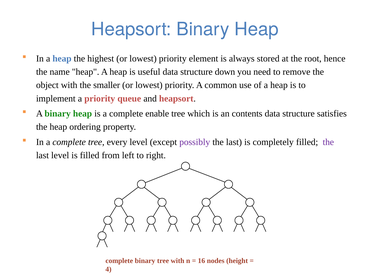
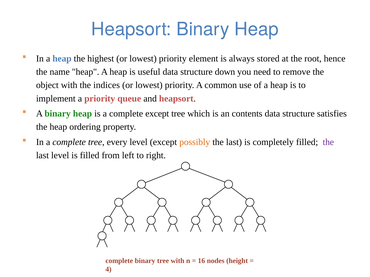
smaller: smaller -> indices (107, 85)
complete enable: enable -> except (157, 114)
possibly colour: purple -> orange (195, 142)
